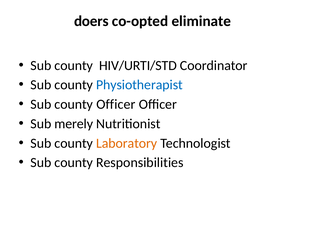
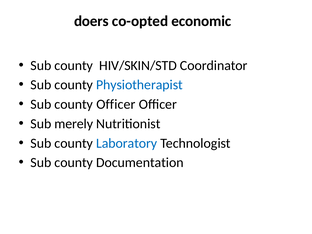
eliminate: eliminate -> economic (201, 21)
HIV/URTI/STD: HIV/URTI/STD -> HIV/SKIN/STD (138, 65)
Laboratory colour: orange -> blue (127, 143)
Responsibilities: Responsibilities -> Documentation (140, 163)
